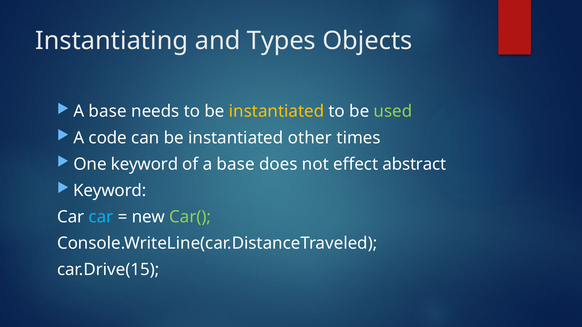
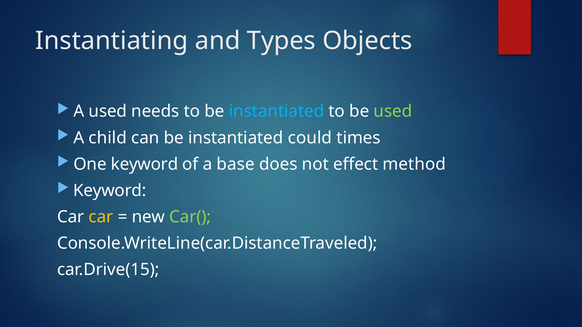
base: base -> used (108, 112)
instantiated colour: yellow -> light blue (277, 112)
code: code -> child (108, 138)
other: other -> could (310, 138)
abstract: abstract -> method (414, 164)
car colour: light blue -> yellow (101, 217)
